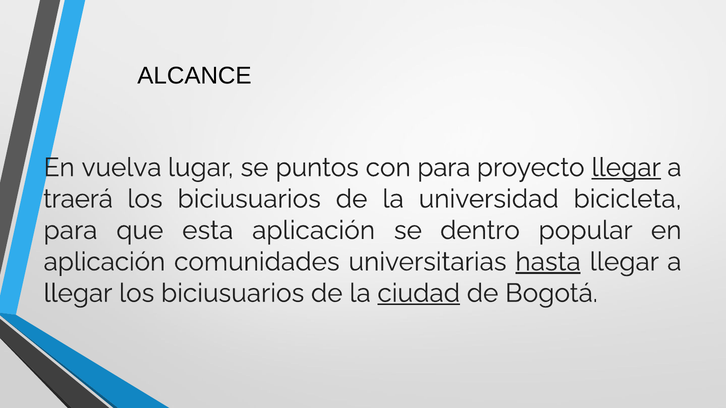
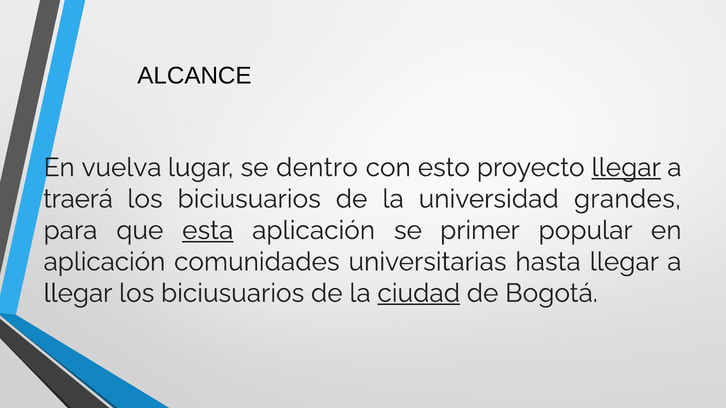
puntos: puntos -> dentro (317, 168)
con para: para -> esto (444, 168)
bicicleta: bicicleta -> grandes (627, 199)
esta underline: none -> present (208, 231)
dentro: dentro -> primer (480, 231)
hasta underline: present -> none (548, 262)
